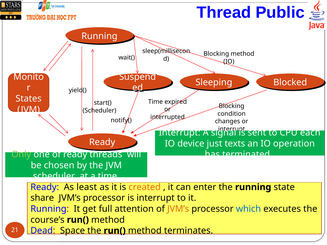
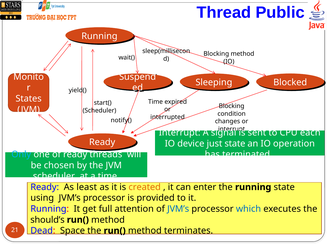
just texts: texts -> state (235, 144)
Only colour: light green -> light blue (21, 155)
share: share -> using (42, 198)
is interrupt: interrupt -> provided (156, 198)
JVM’s colour: orange -> blue (178, 209)
course’s: course’s -> should’s (47, 220)
